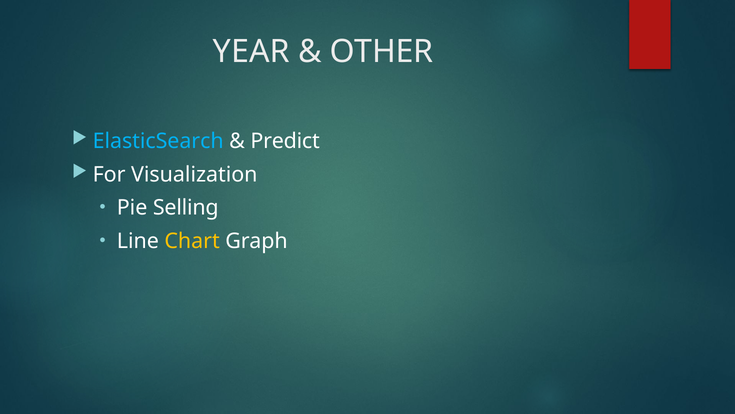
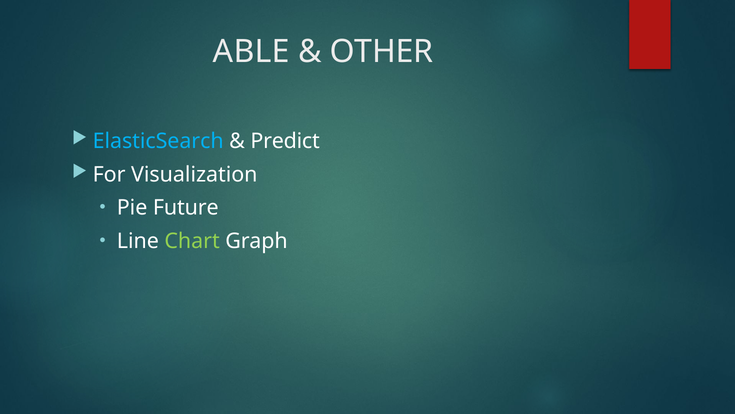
YEAR: YEAR -> ABLE (251, 52)
Selling: Selling -> Future (186, 208)
Chart colour: yellow -> light green (192, 241)
